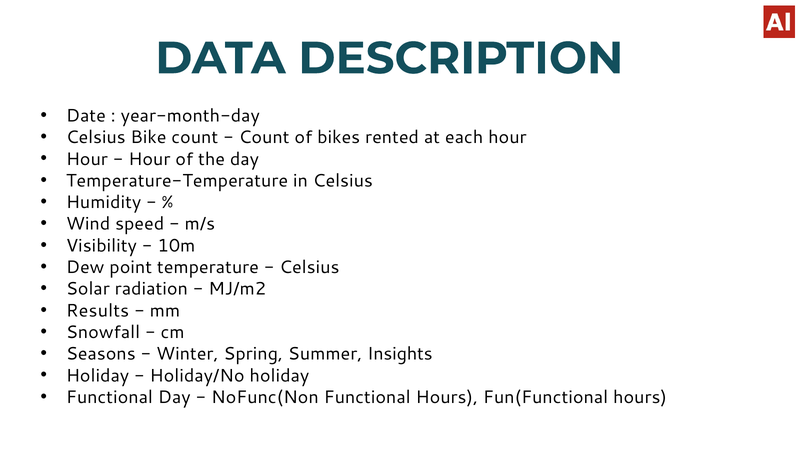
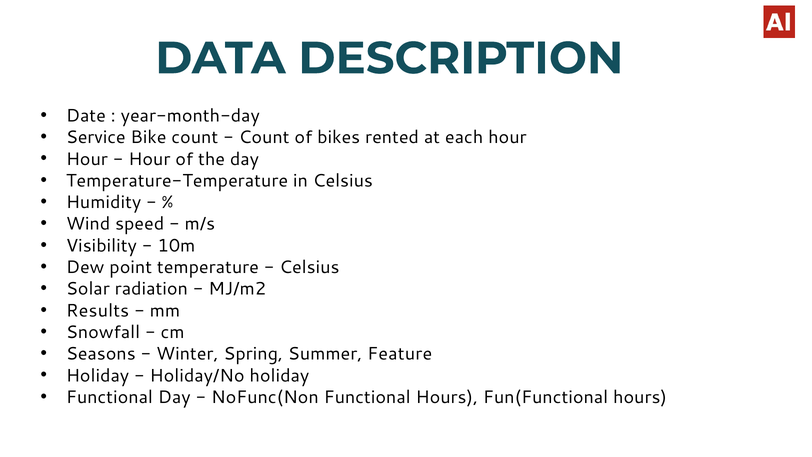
Celsius: Celsius -> Service (96, 137)
Insights: Insights -> Feature (400, 354)
